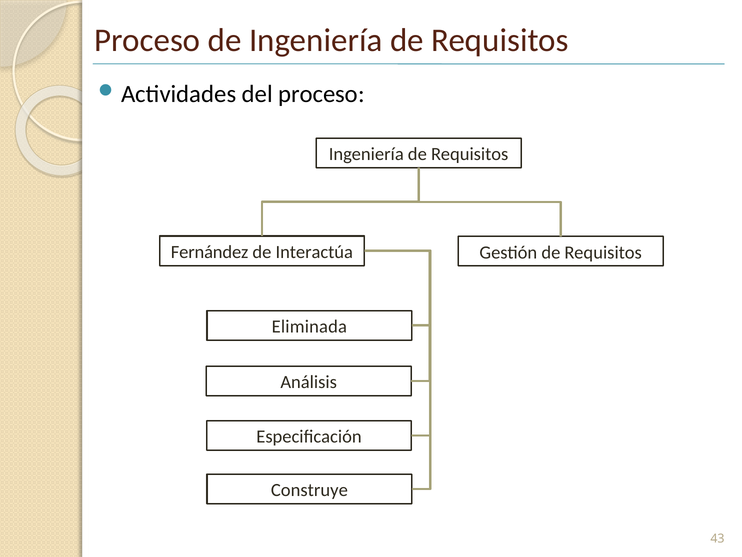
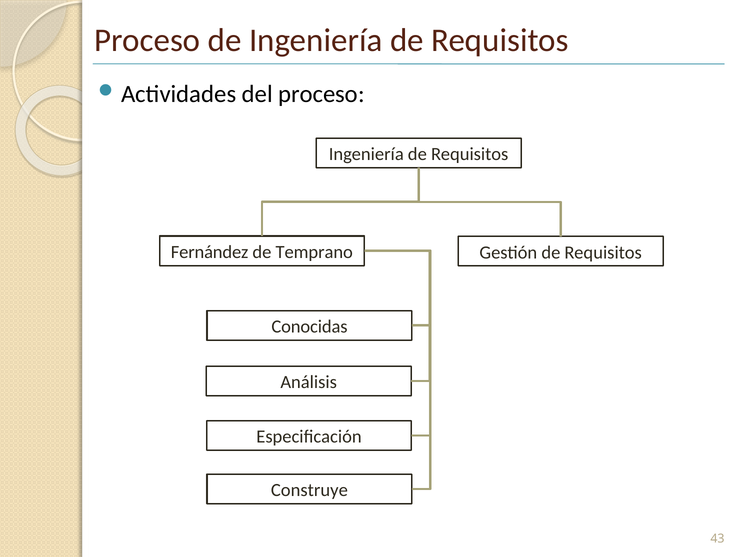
Interactúa: Interactúa -> Temprano (314, 252)
Eliminada: Eliminada -> Conocidas (309, 326)
